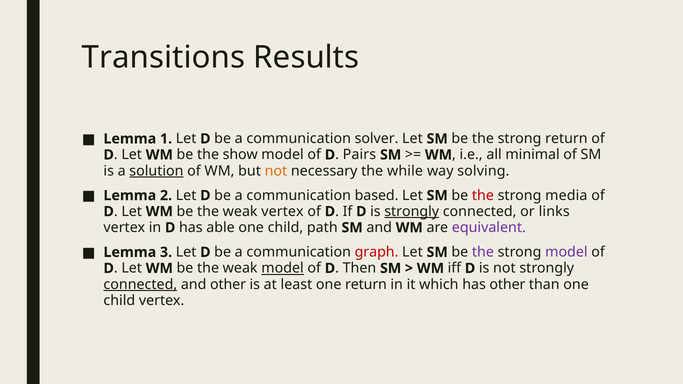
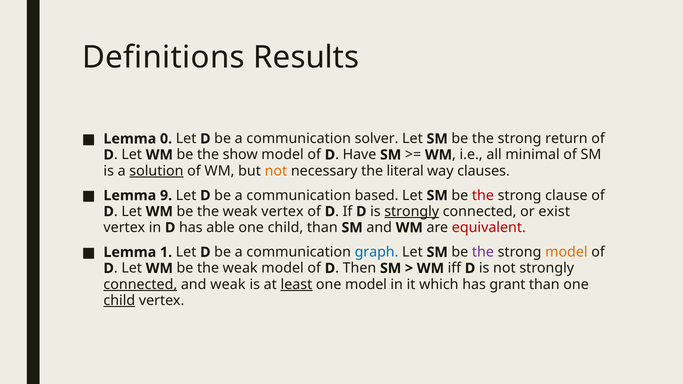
Transitions: Transitions -> Definitions (163, 57)
1: 1 -> 0 (166, 139)
Pairs: Pairs -> Have (359, 155)
while: while -> literal (405, 171)
solving: solving -> clauses (483, 171)
2: 2 -> 9 (166, 196)
media: media -> clause (566, 196)
links: links -> exist (554, 212)
child path: path -> than (322, 228)
equivalent colour: purple -> red (489, 228)
3: 3 -> 1 (166, 252)
graph colour: red -> blue (377, 252)
model colour: purple -> orange (566, 252)
model underline: present -> none (283, 268)
and other: other -> weak (228, 284)
least underline: none -> present (296, 284)
one return: return -> model (366, 284)
has other: other -> grant (507, 284)
child underline: none -> present (119, 301)
